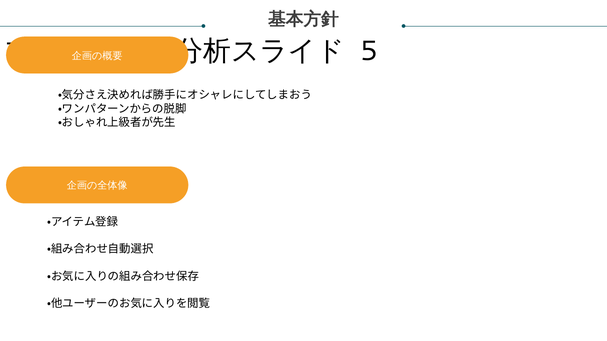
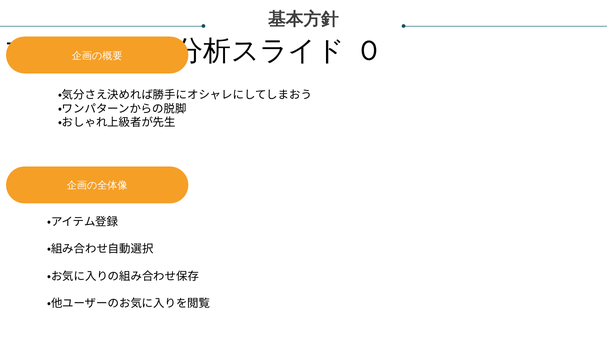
5: 5 -> 0 (369, 51)
